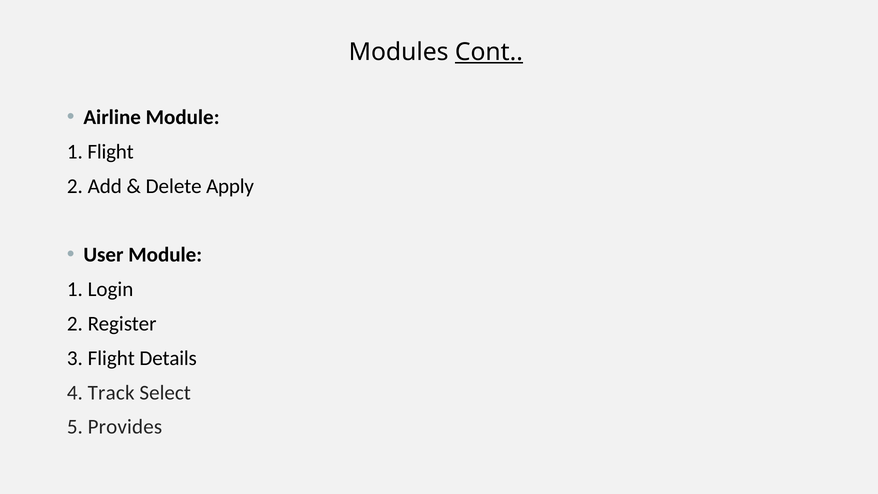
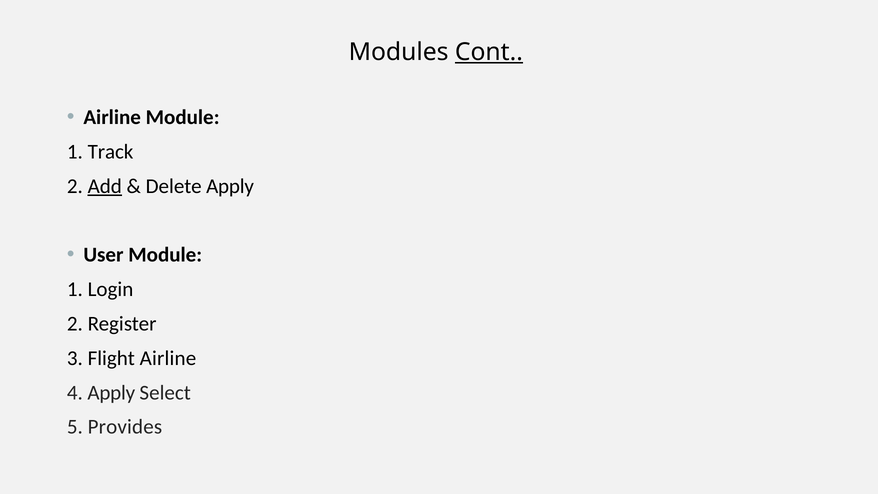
1 Flight: Flight -> Track (111, 152)
Add underline: none -> present (105, 186)
Flight Details: Details -> Airline (168, 358)
4 Track: Track -> Apply (111, 392)
